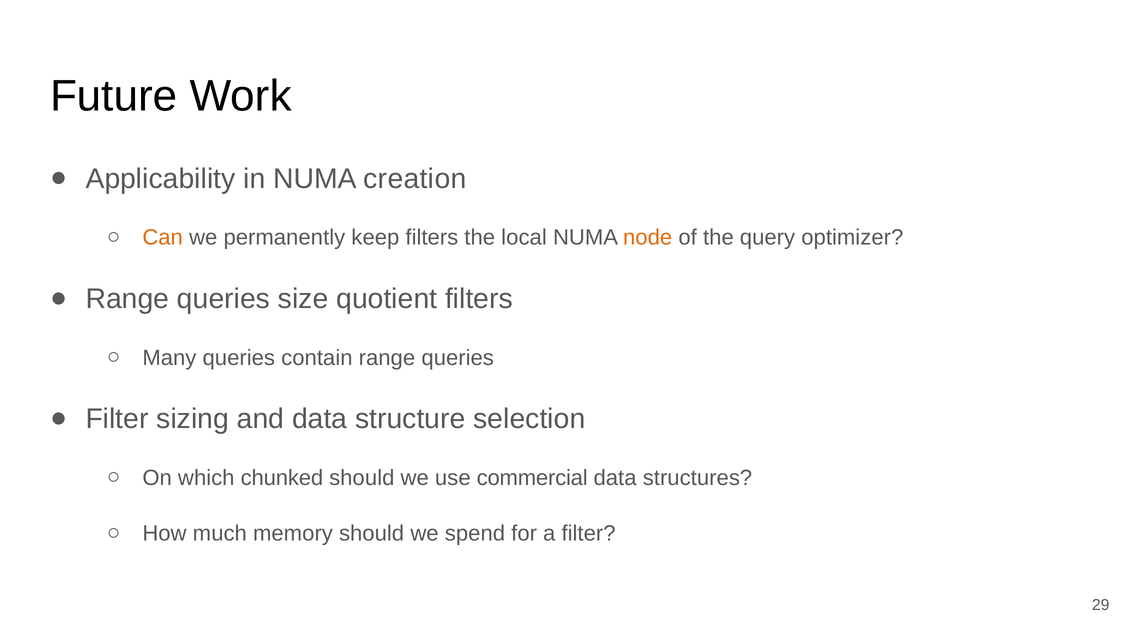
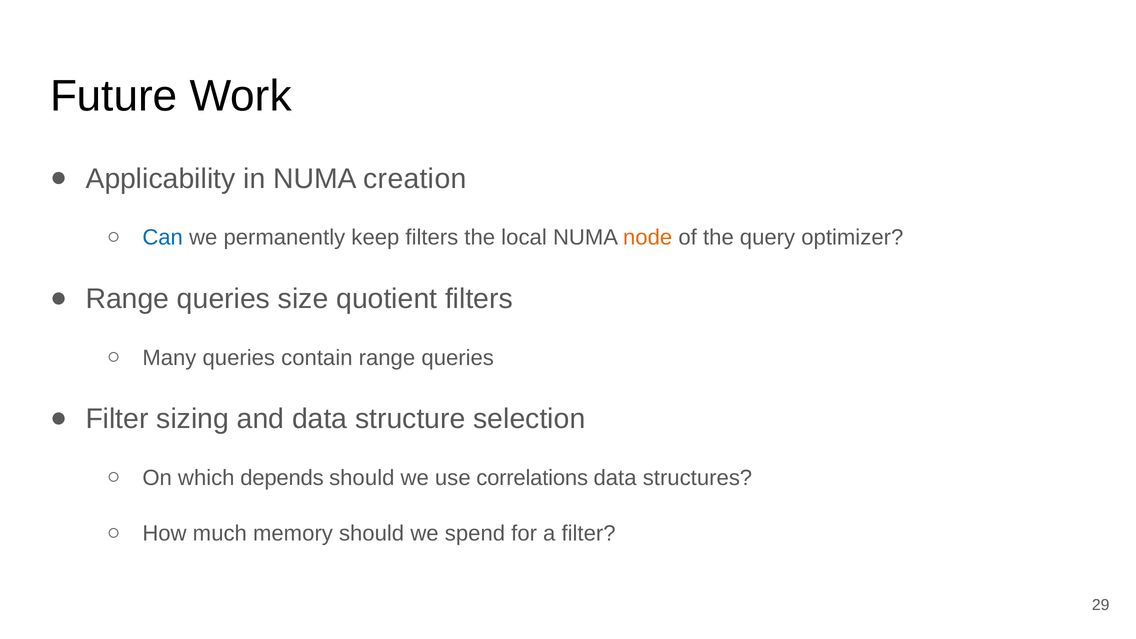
Can colour: orange -> blue (163, 238)
chunked: chunked -> depends (282, 478)
commercial: commercial -> correlations (532, 478)
